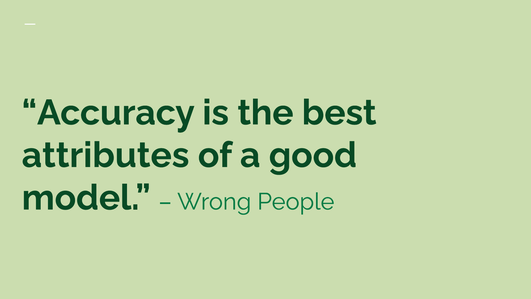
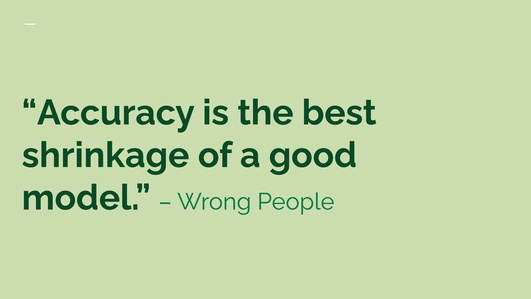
attributes: attributes -> shrinkage (106, 155)
